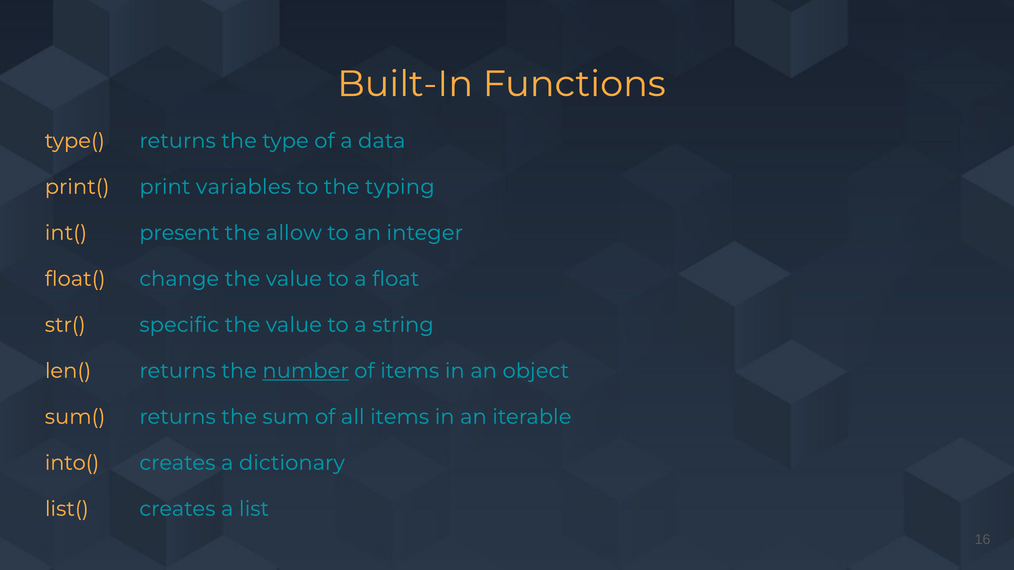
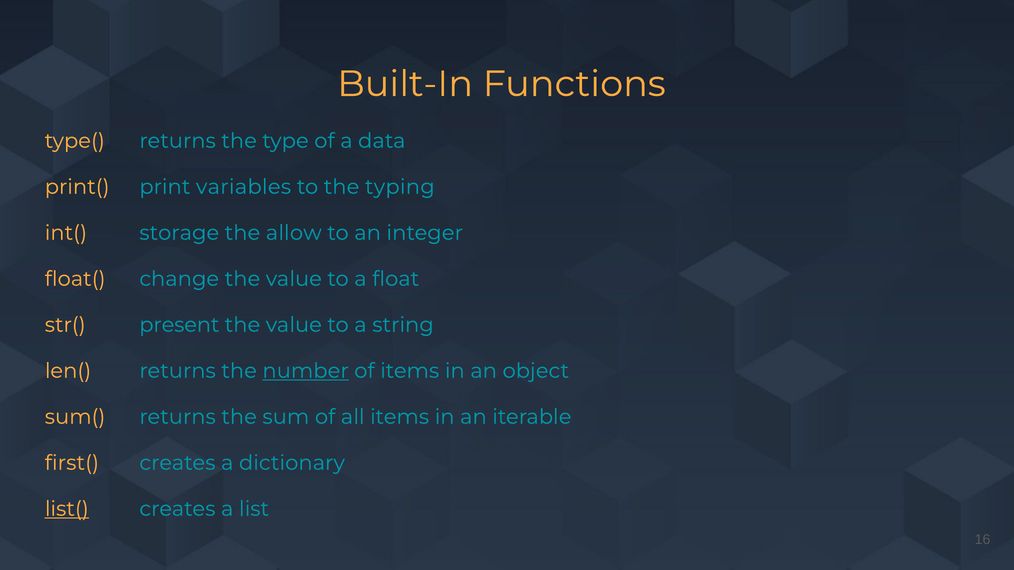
present: present -> storage (179, 233)
specific: specific -> present (179, 325)
into(: into( -> first( (72, 463)
list( underline: none -> present (67, 509)
